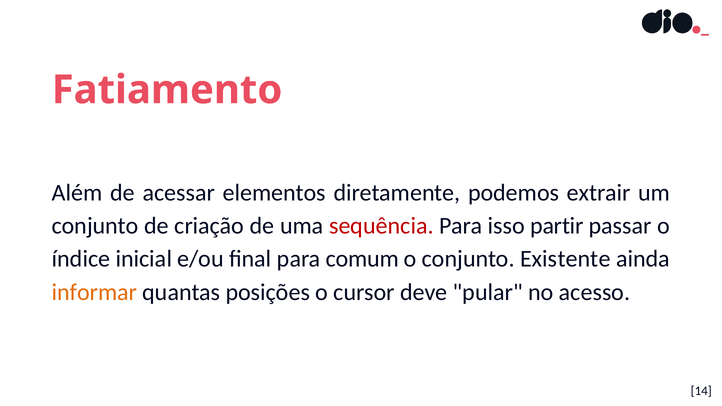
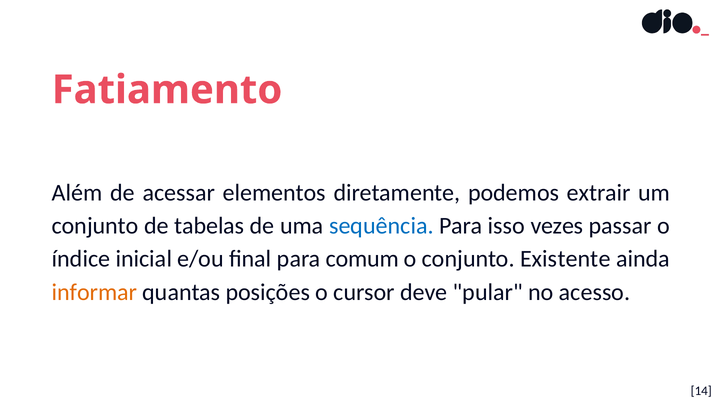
criação: criação -> tabelas (209, 226)
sequência colour: red -> blue (381, 226)
partir: partir -> vezes (557, 226)
